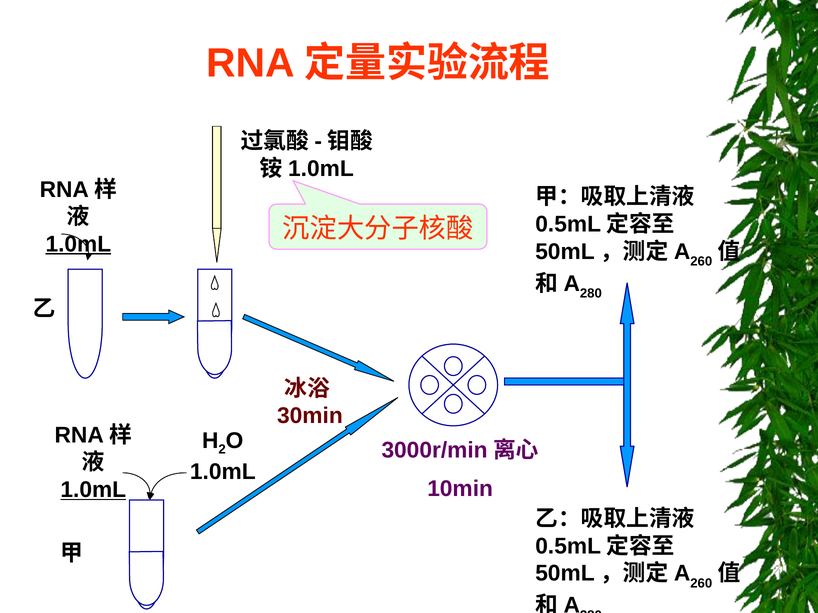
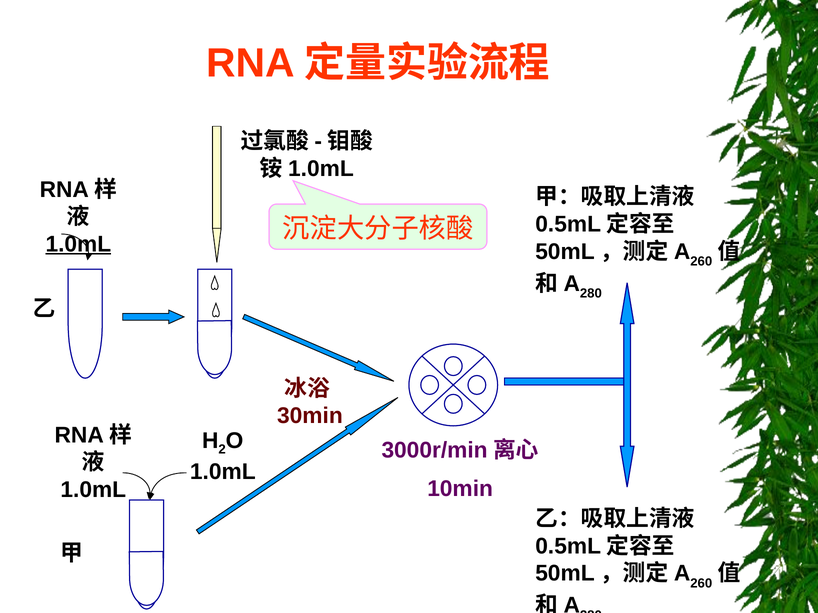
1.0mL underline: present -> none (93, 490)
